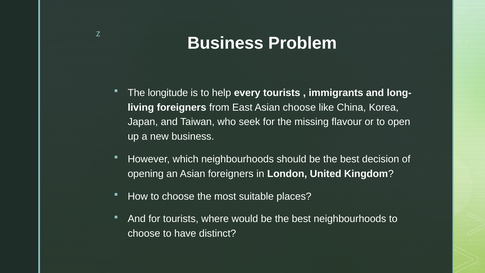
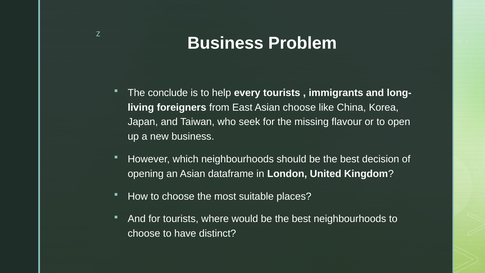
longitude: longitude -> conclude (168, 93)
Asian foreigners: foreigners -> dataframe (231, 174)
